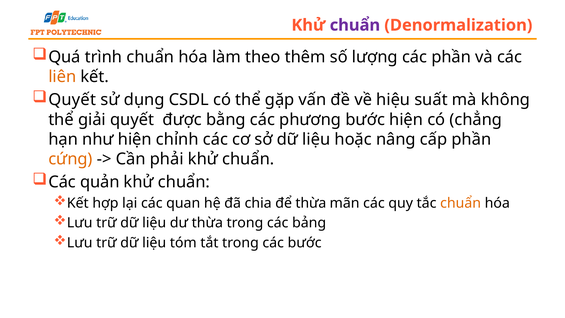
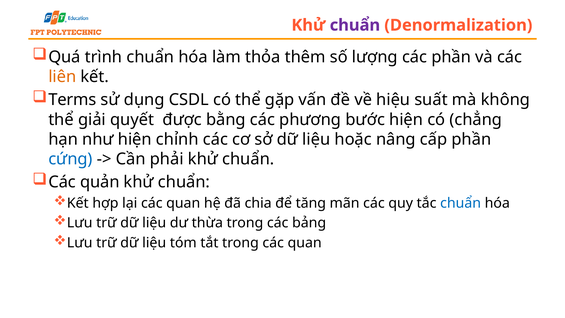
theo: theo -> thỏa (263, 57)
Quyết: Quyết -> Terms (72, 100)
cứng colour: orange -> blue (70, 159)
để thừa: thừa -> tăng (311, 203)
chuẩn colour: orange -> blue (461, 203)
trong các bước: bước -> quan (305, 243)
